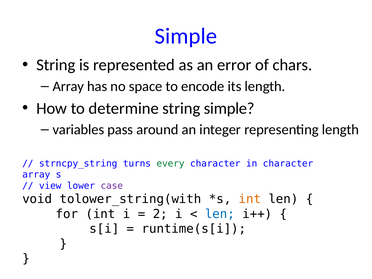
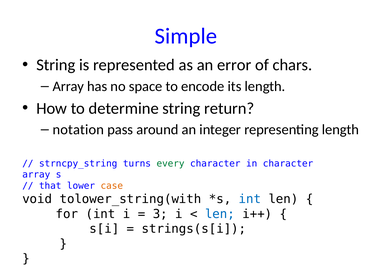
string simple: simple -> return (229, 108)
variables: variables -> notation (78, 130)
view: view -> that (50, 186)
case colour: purple -> orange (112, 186)
int colour: orange -> blue (250, 199)
2: 2 -> 3 (160, 214)
runtime(s[i: runtime(s[i -> strings(s[i (194, 229)
